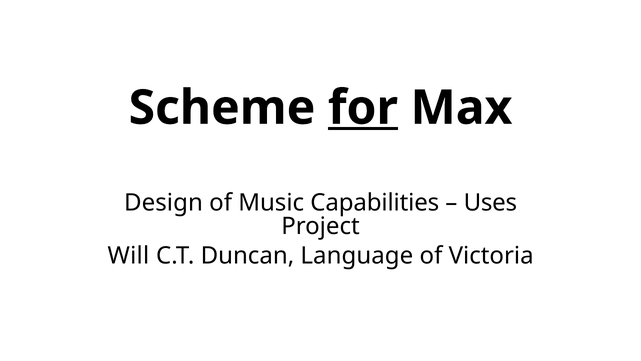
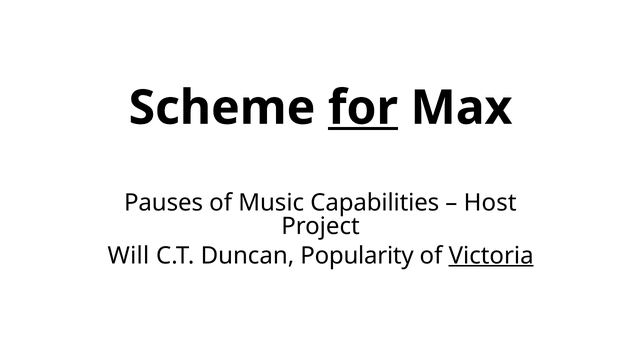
Design: Design -> Pauses (164, 203)
Uses: Uses -> Host (490, 203)
Language: Language -> Popularity (357, 255)
Victoria underline: none -> present (491, 255)
